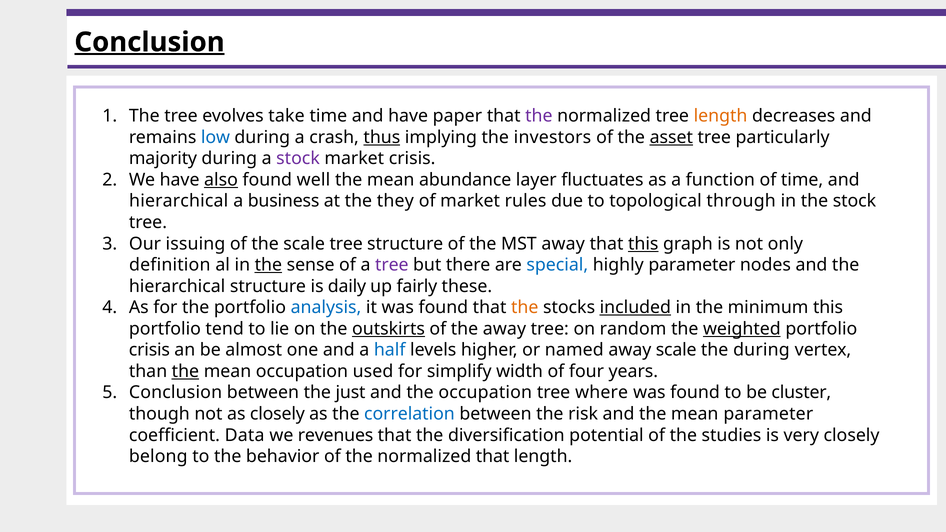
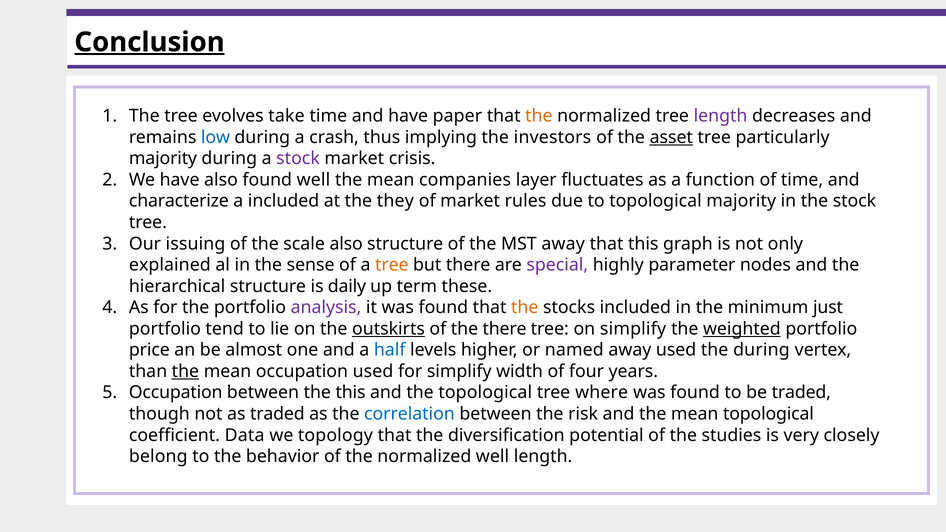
the colour: purple -> orange (539, 116)
length colour: orange -> purple (721, 116)
thus underline: present -> none (382, 137)
also underline: present -> none (221, 180)
abundance: abundance -> companies (465, 180)
hierarchical: hierarchical -> characterize (179, 201)
a business: business -> included (284, 201)
topological through: through -> majority (741, 201)
scale tree: tree -> also (346, 244)
this underline: present -> none (643, 244)
definition: definition -> explained (170, 265)
the underline: present -> none (268, 265)
tree colour: purple -> orange (392, 265)
special colour: blue -> purple (557, 265)
fairly: fairly -> term (417, 286)
analysis colour: blue -> purple (326, 308)
included underline: present -> none (635, 308)
minimum this: this -> just (828, 308)
the away: away -> there (505, 329)
on random: random -> simplify (633, 329)
crisis: crisis -> price (149, 350)
away scale: scale -> used (676, 350)
Conclusion: Conclusion -> Occupation (176, 393)
the just: just -> this (351, 393)
the occupation: occupation -> topological (485, 393)
be cluster: cluster -> traded (801, 393)
as closely: closely -> traded (277, 414)
mean parameter: parameter -> topological (768, 414)
revenues: revenues -> topology (335, 435)
normalized that: that -> well (493, 457)
